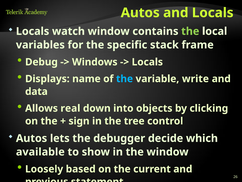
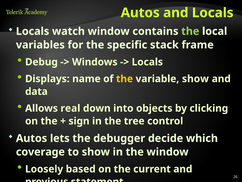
the colour: light blue -> yellow (125, 79)
variable write: write -> show (195, 79)
available: available -> coverage (40, 152)
